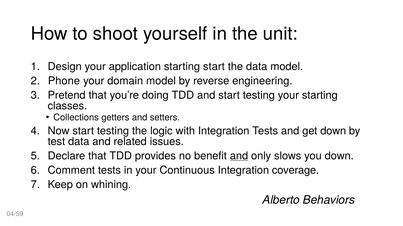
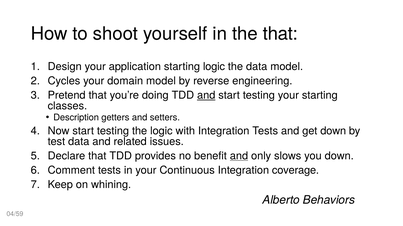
the unit: unit -> that (280, 34)
starting start: start -> logic (214, 67)
Phone: Phone -> Cycles (64, 81)
and underline: none -> present (206, 95)
Collections: Collections -> Description (76, 118)
